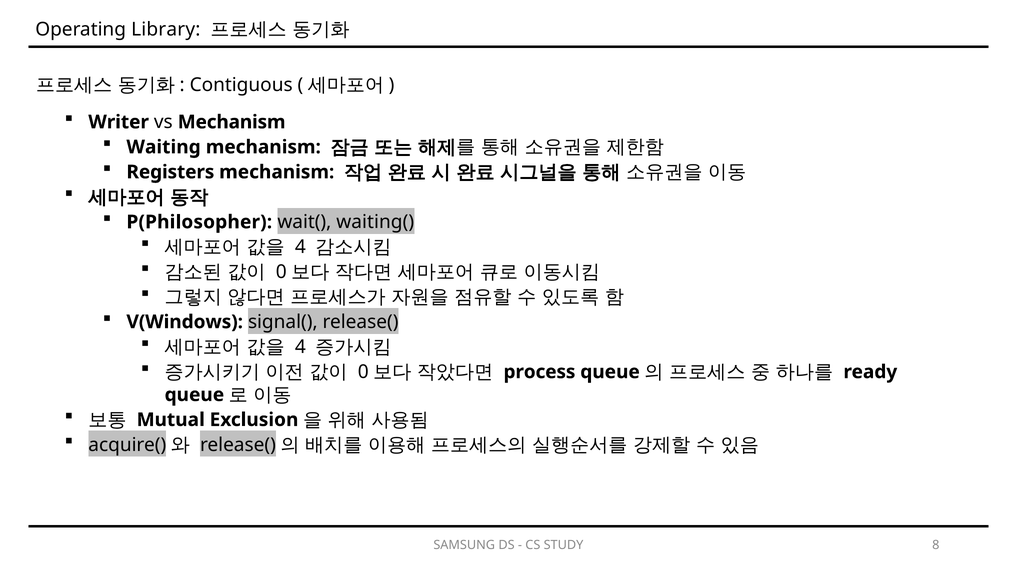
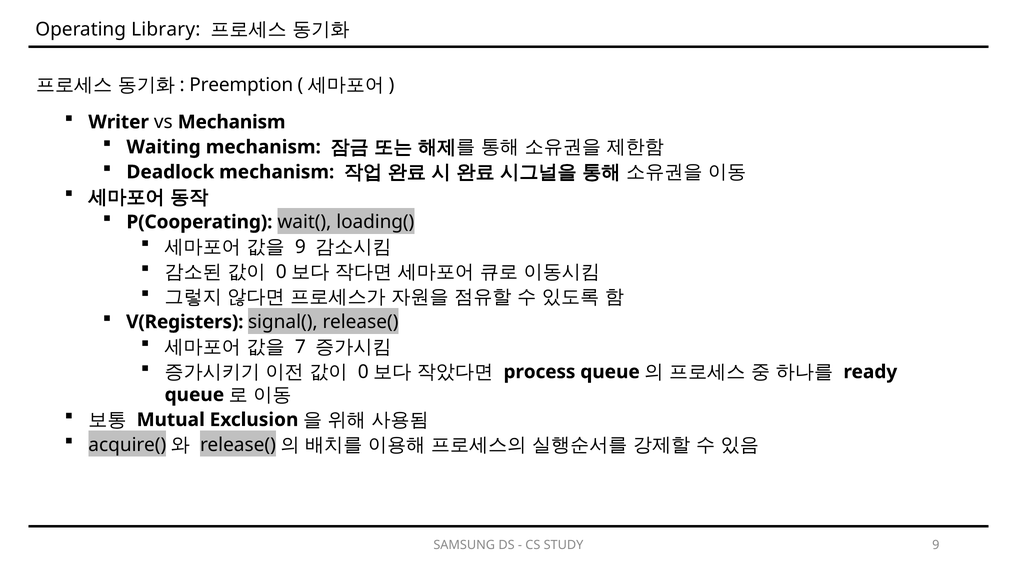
Contiguous: Contiguous -> Preemption (241, 85)
Registers: Registers -> Deadlock (170, 172)
P(Philosopher: P(Philosopher -> P(Cooperating (199, 222)
waiting(: waiting( -> loading( (375, 222)
4: 4 -> 9 (300, 247)
V(Windows: V(Windows -> V(Registers (185, 322)
4: 4 -> 7 (300, 347)
STUDY 8: 8 -> 9 (936, 545)
